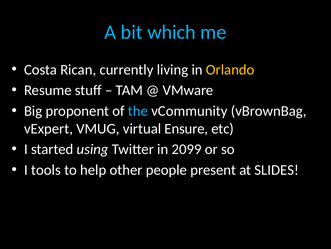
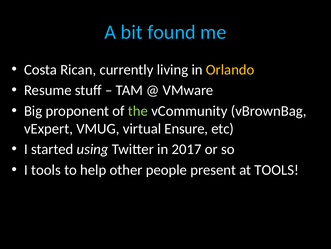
which: which -> found (171, 32)
the colour: light blue -> light green (138, 111)
2099: 2099 -> 2017 (187, 149)
at SLIDES: SLIDES -> TOOLS (277, 170)
